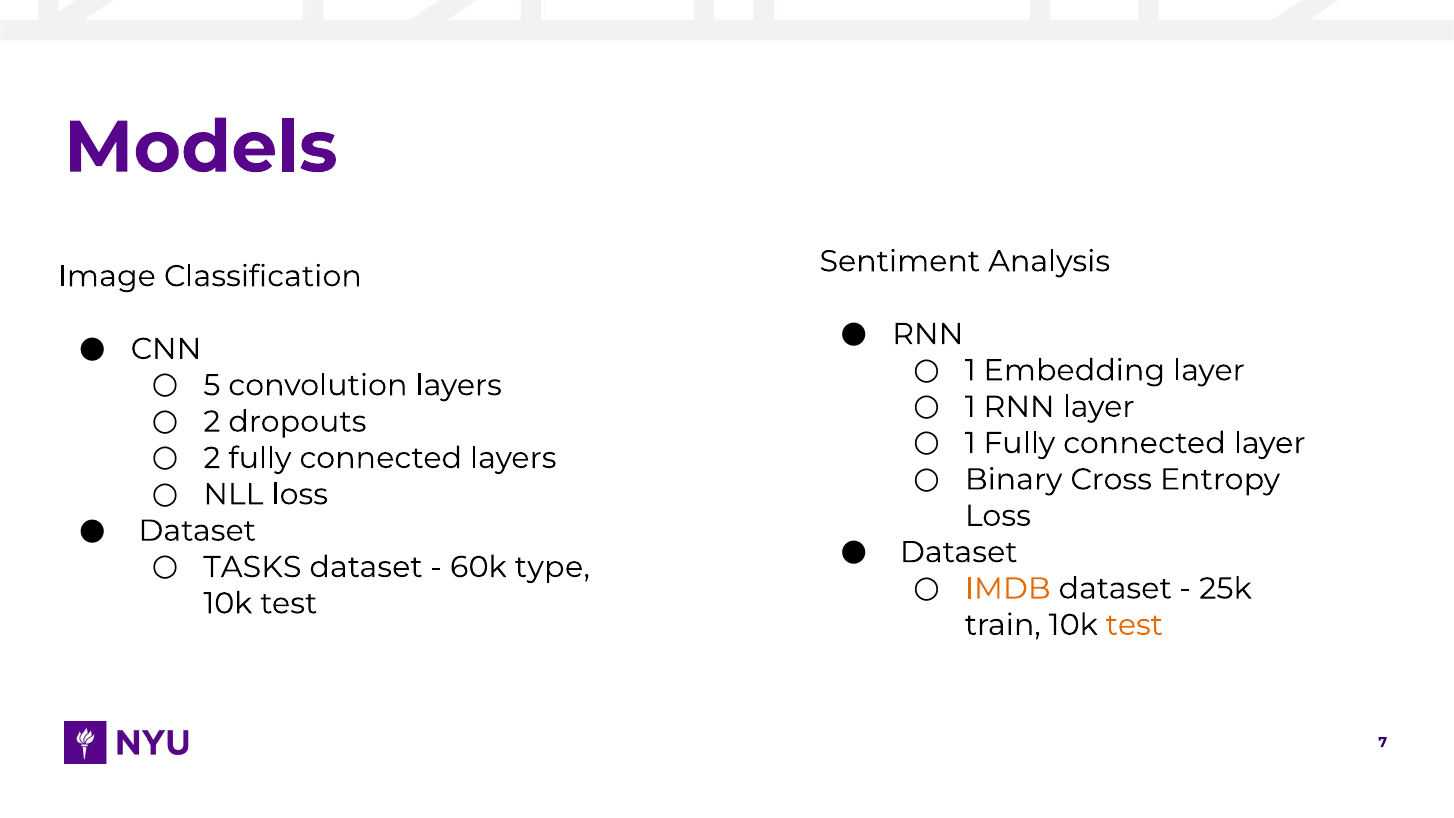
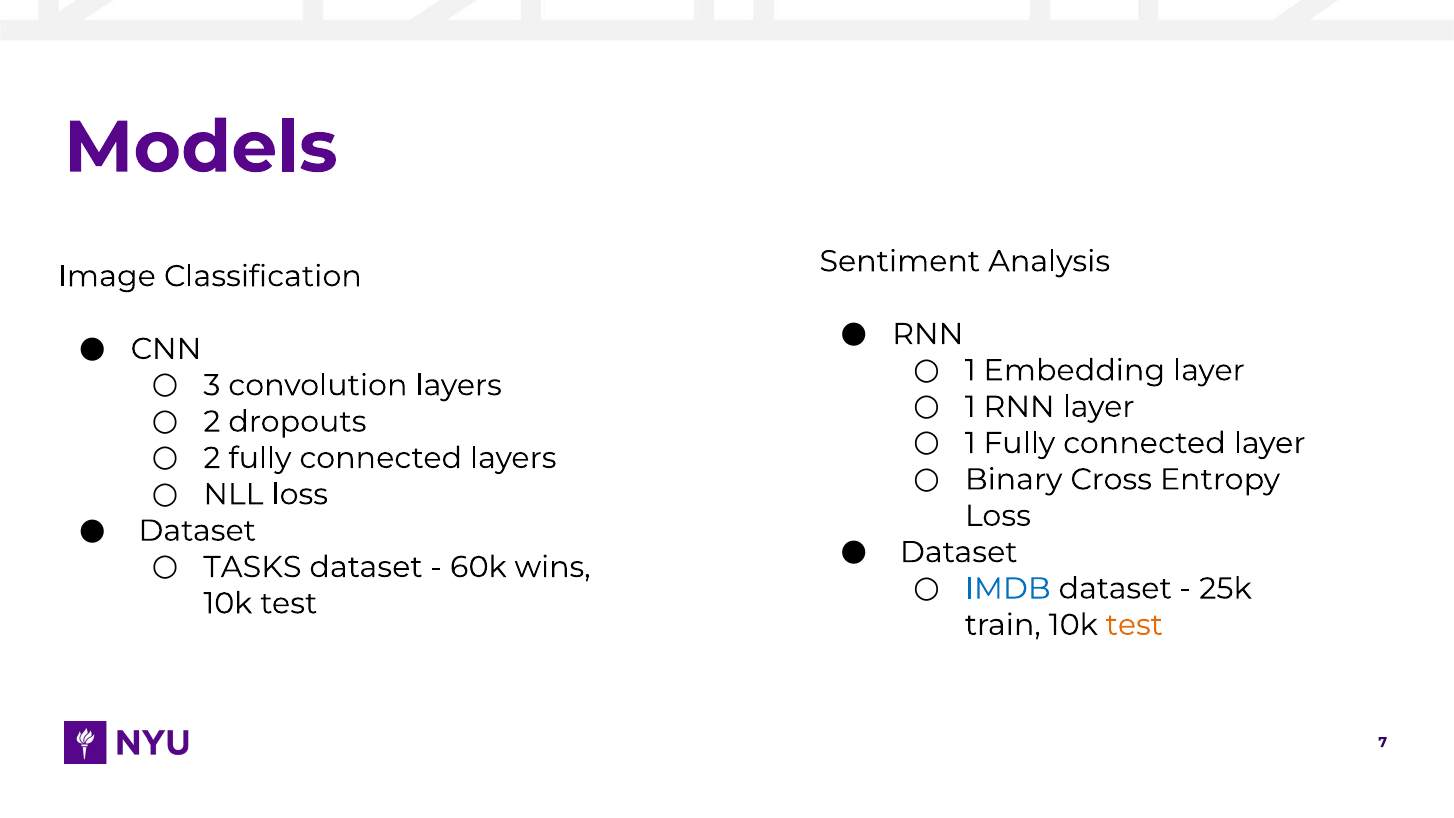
5: 5 -> 3 (212, 385)
type: type -> wins (553, 567)
IMDB colour: orange -> blue (1008, 588)
